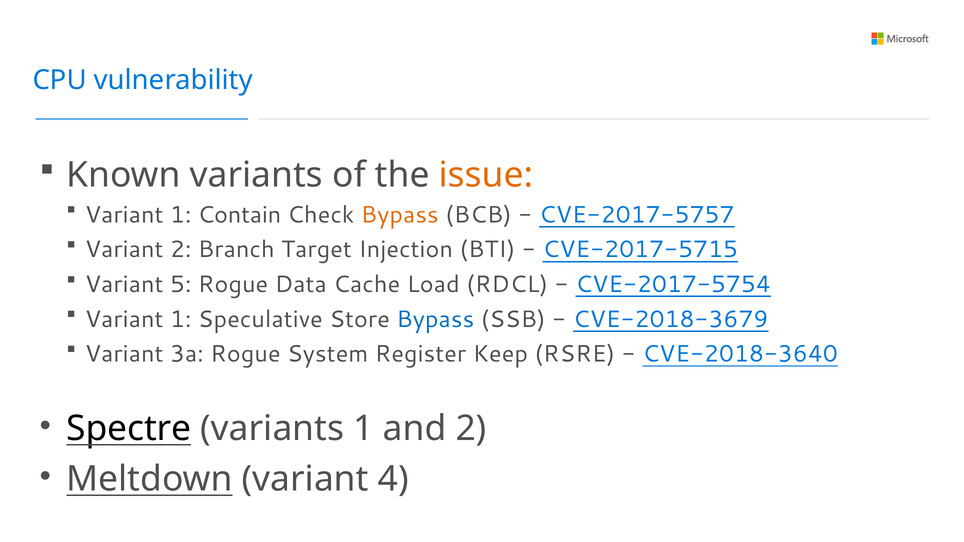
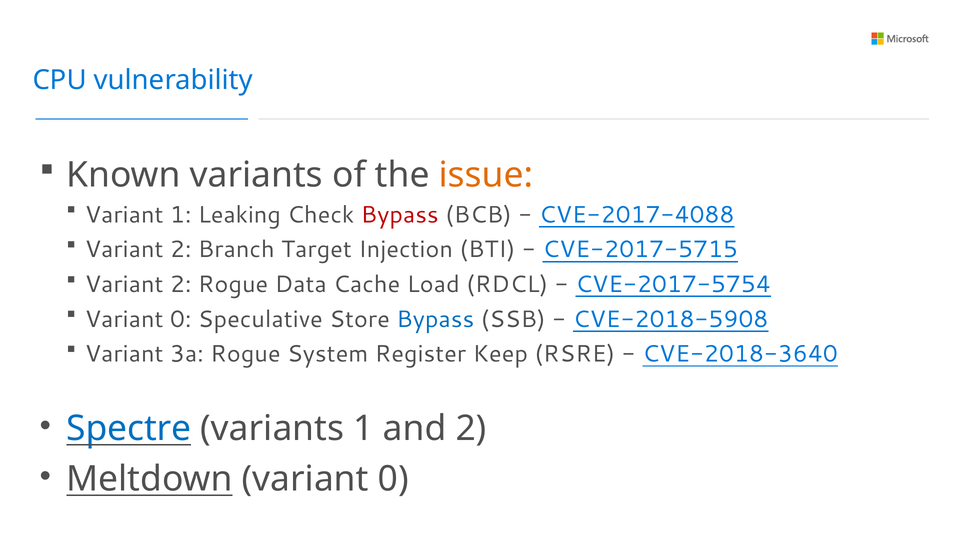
Contain: Contain -> Leaking (239, 215)
Bypass colour: orange -> red (400, 215)
CVE-2017-5757: CVE-2017-5757 -> CVE-2017-4088 (637, 215)
5: 5 -> 2 (181, 285)
1: 1 -> 0 (181, 319)
CVE-2018-3679: CVE-2018-3679 -> CVE-2018-5908 (671, 319)
Spectre colour: black -> blue (129, 429)
Meltdown variant 4: 4 -> 0 (393, 479)
